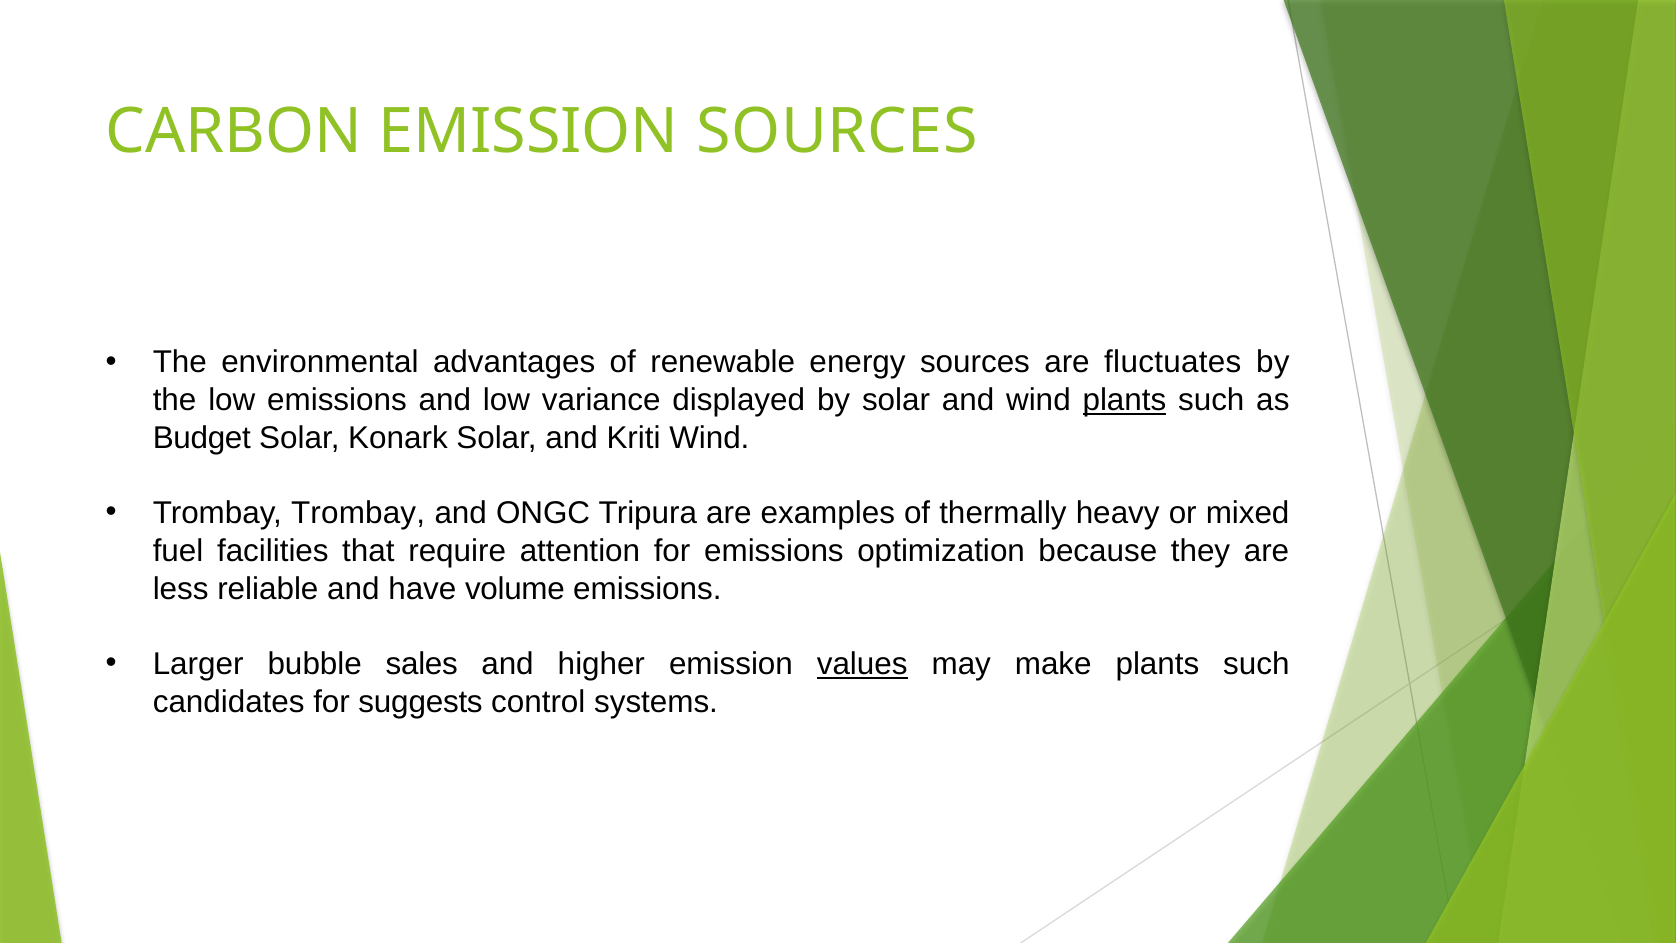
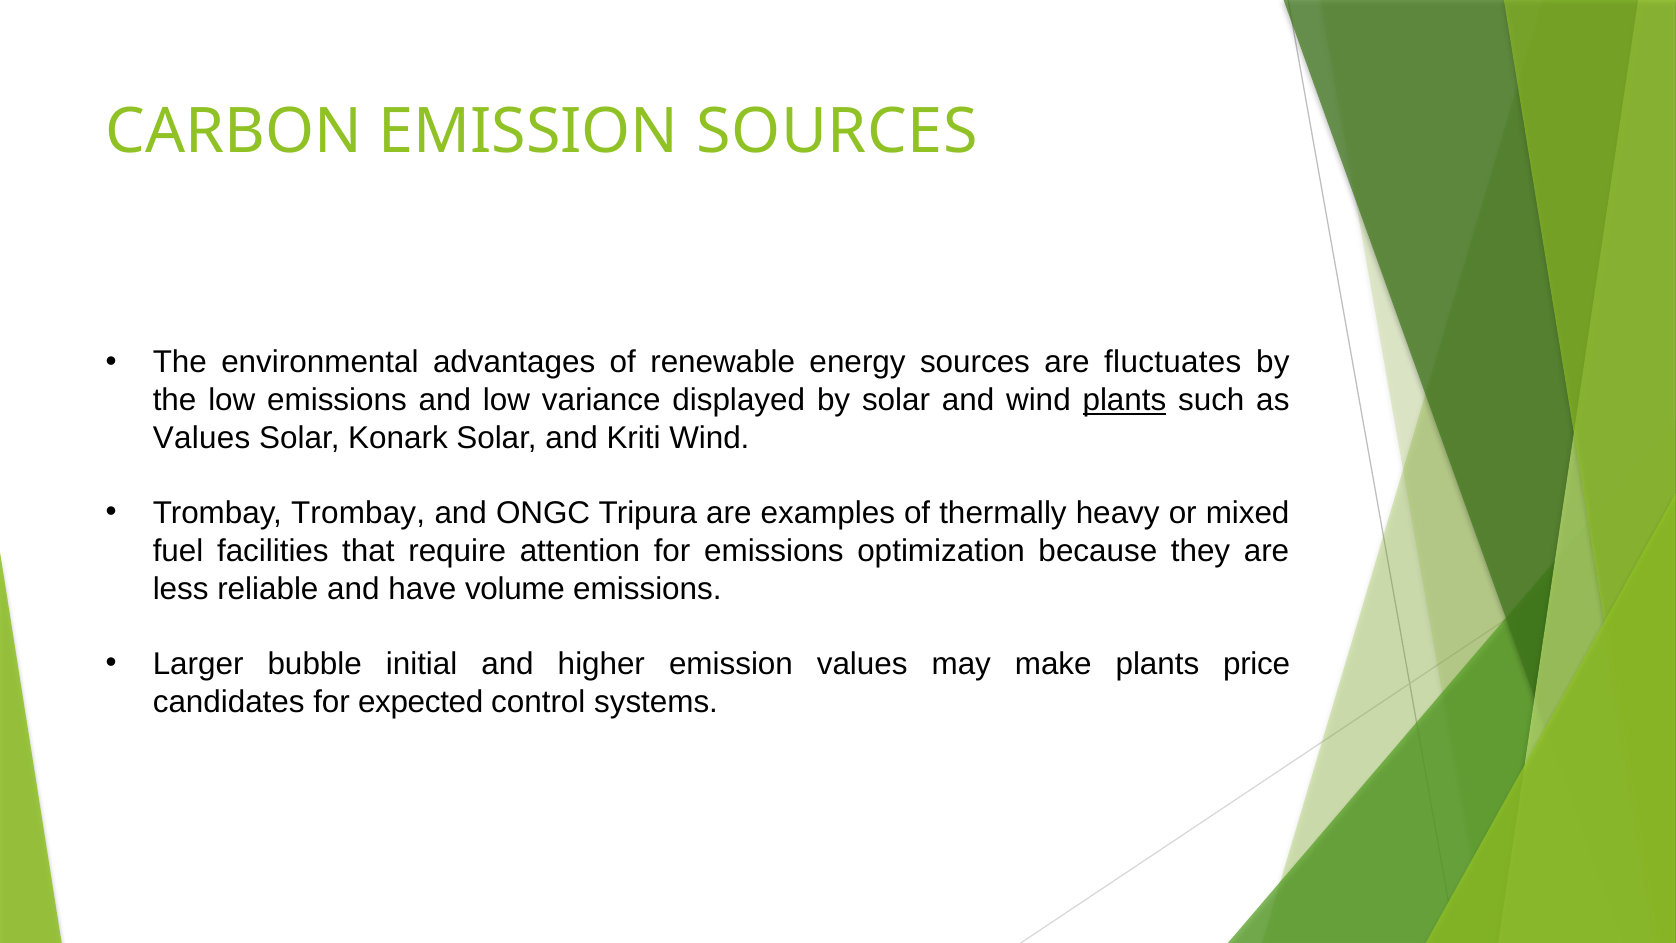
Budget: Budget -> Values (202, 438)
sales: sales -> initial (422, 664)
values underline: present -> none (862, 664)
make plants such: such -> price (1257, 664)
suggests: suggests -> expected (421, 702)
